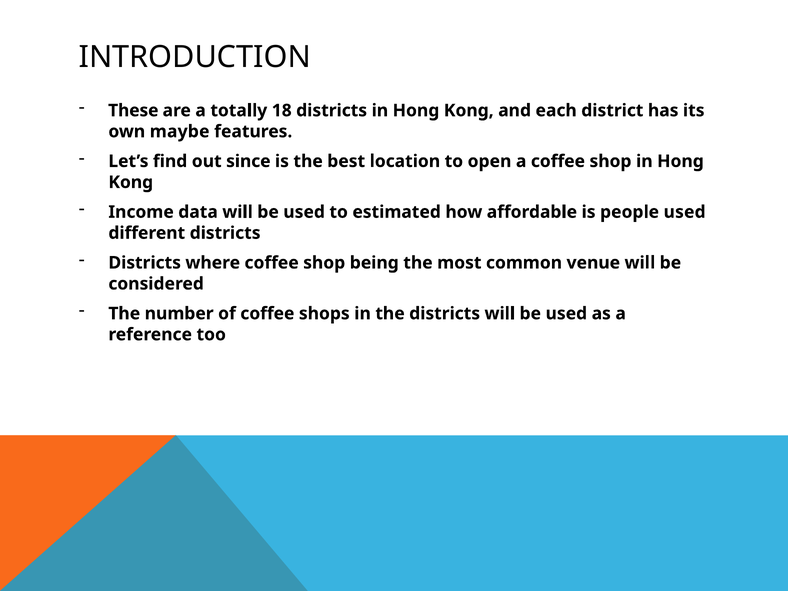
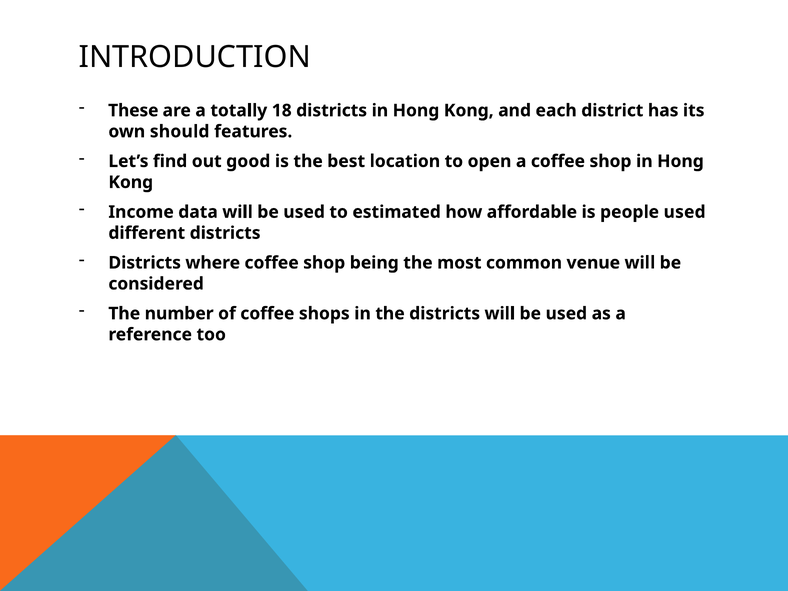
maybe: maybe -> should (180, 132)
since: since -> good (248, 161)
